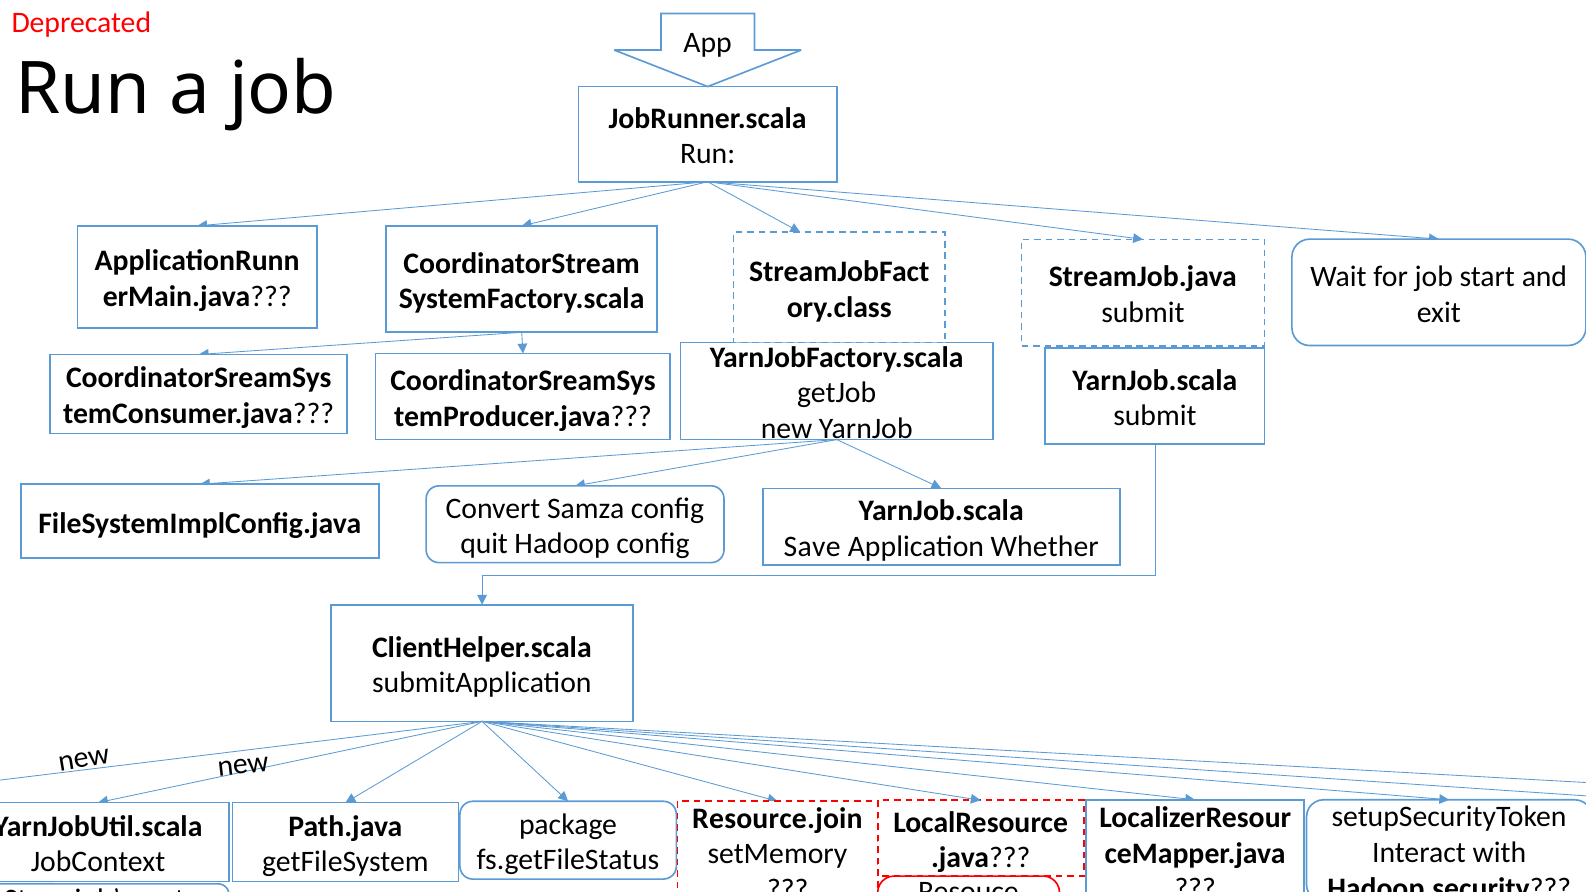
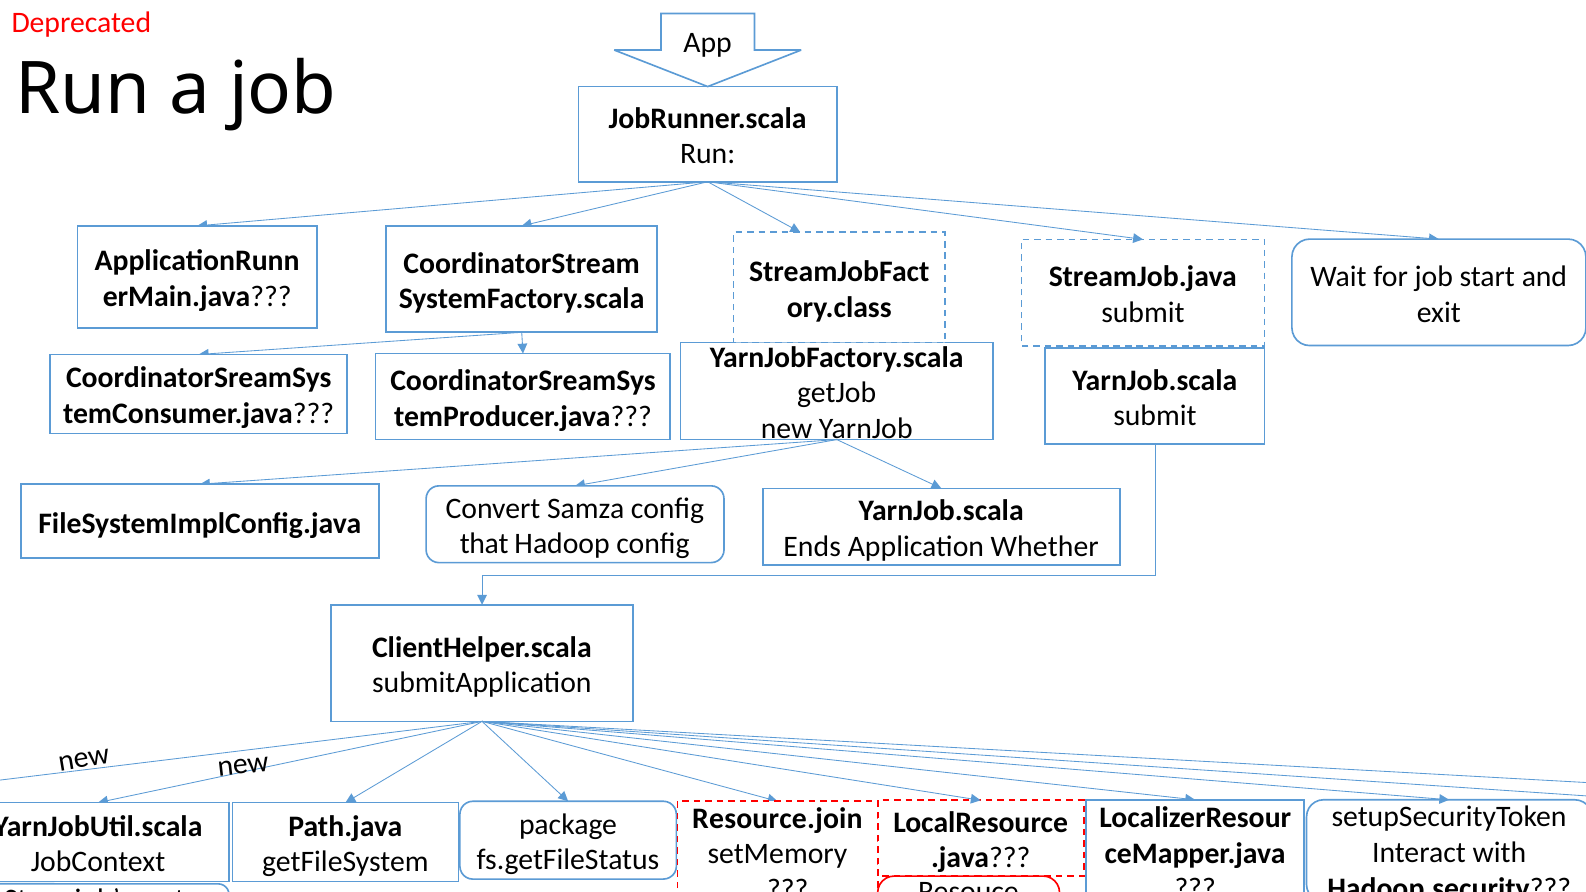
quit: quit -> that (484, 544)
Save: Save -> Ends (812, 547)
